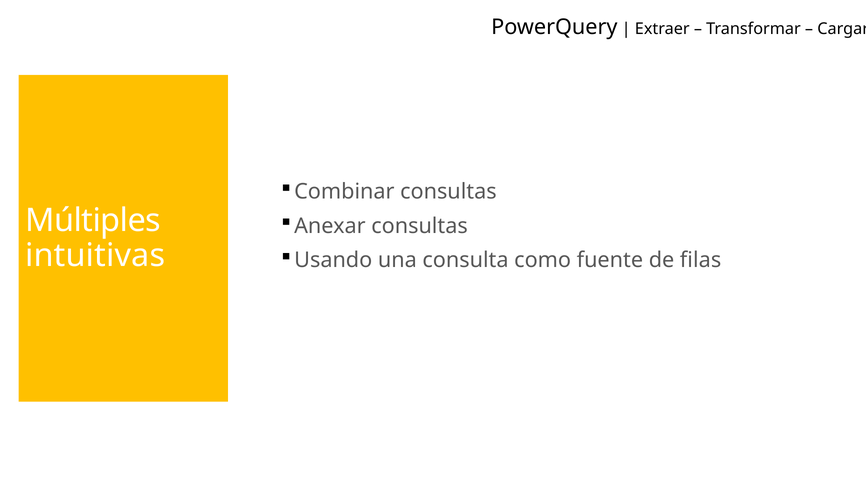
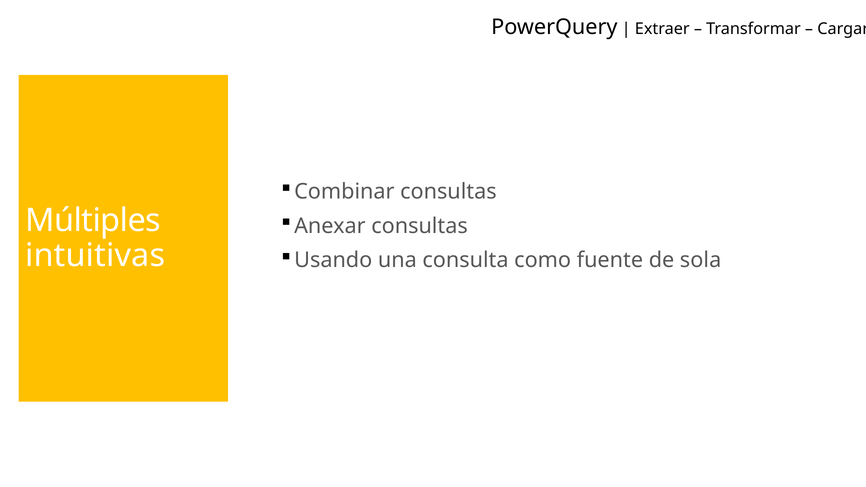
filas: filas -> sola (701, 260)
